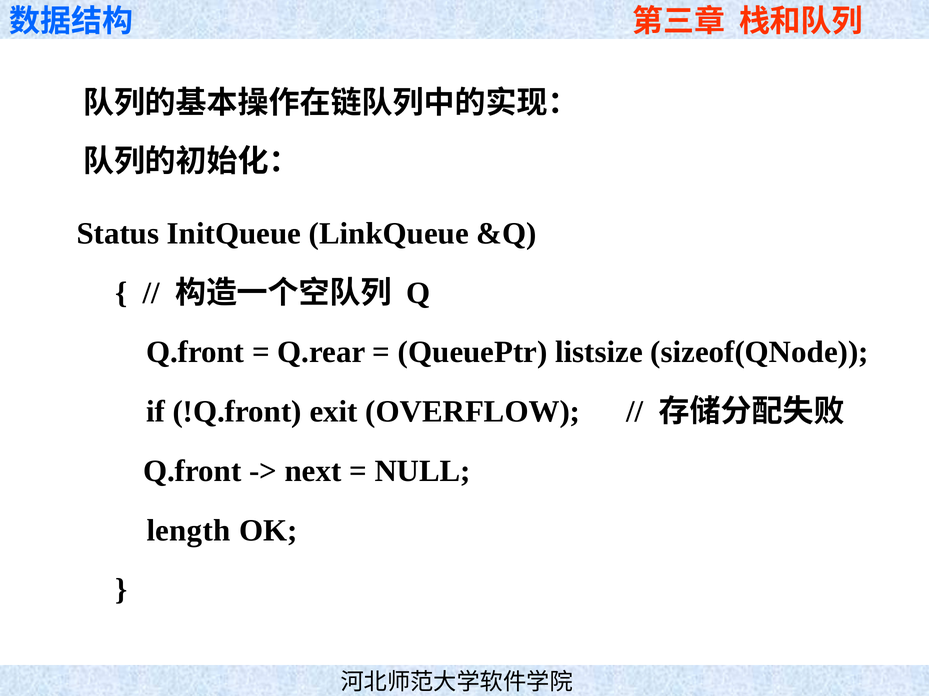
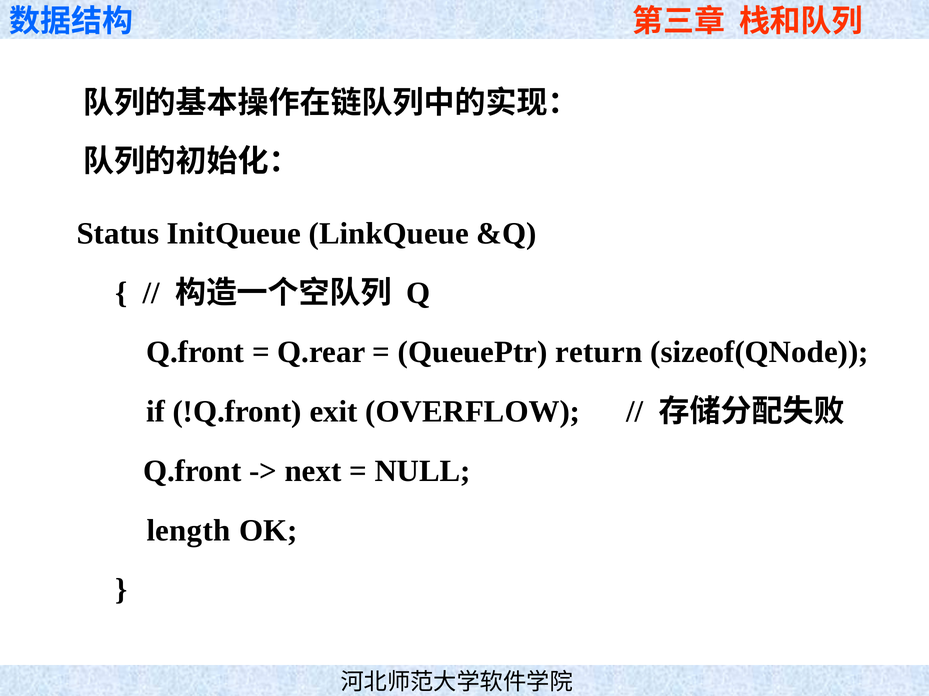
listsize: listsize -> return (599, 353)
